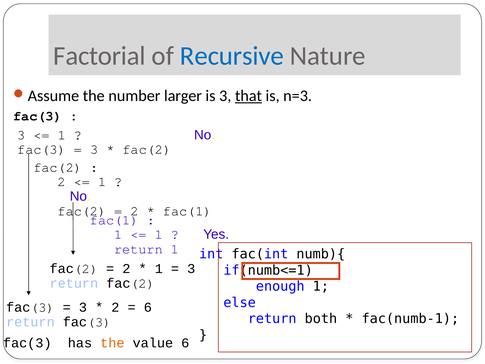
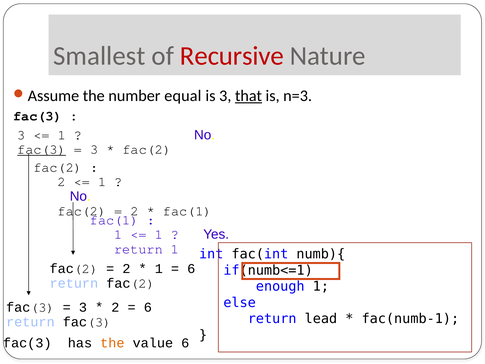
Factorial: Factorial -> Smallest (99, 56)
Recursive colour: blue -> red (232, 56)
larger: larger -> equal (183, 96)
fac(3 underline: none -> present (42, 149)
3: 3 -> 6 (191, 268)
both: both -> lead (321, 319)
